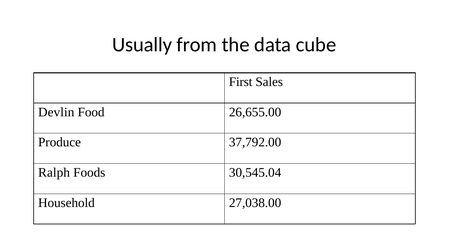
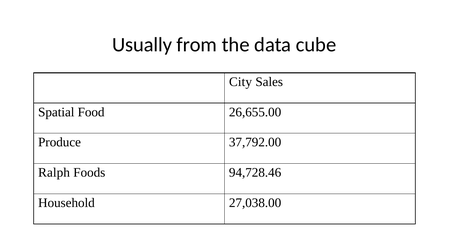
First: First -> City (241, 82)
Devlin: Devlin -> Spatial (56, 112)
30,545.04: 30,545.04 -> 94,728.46 (255, 173)
